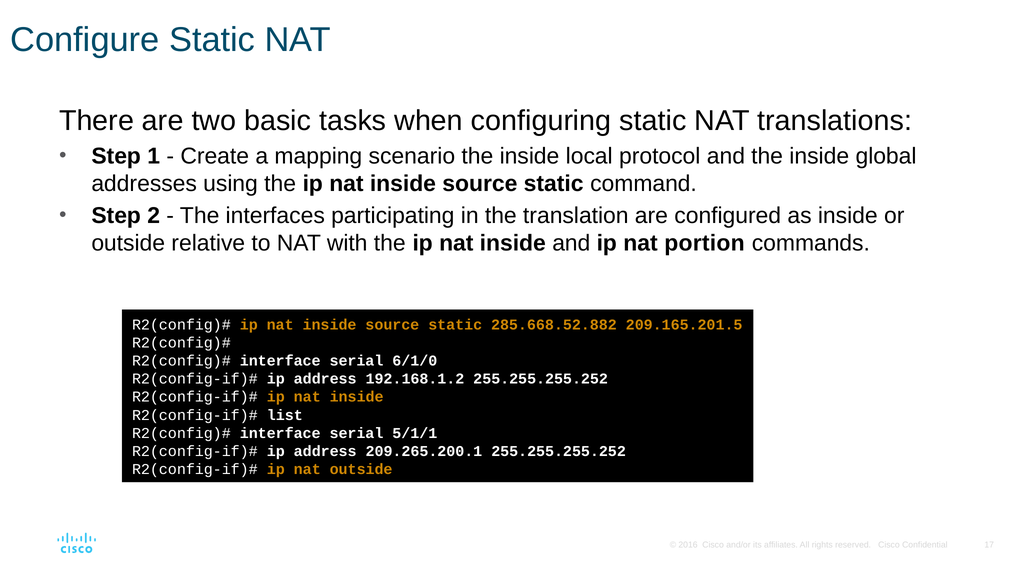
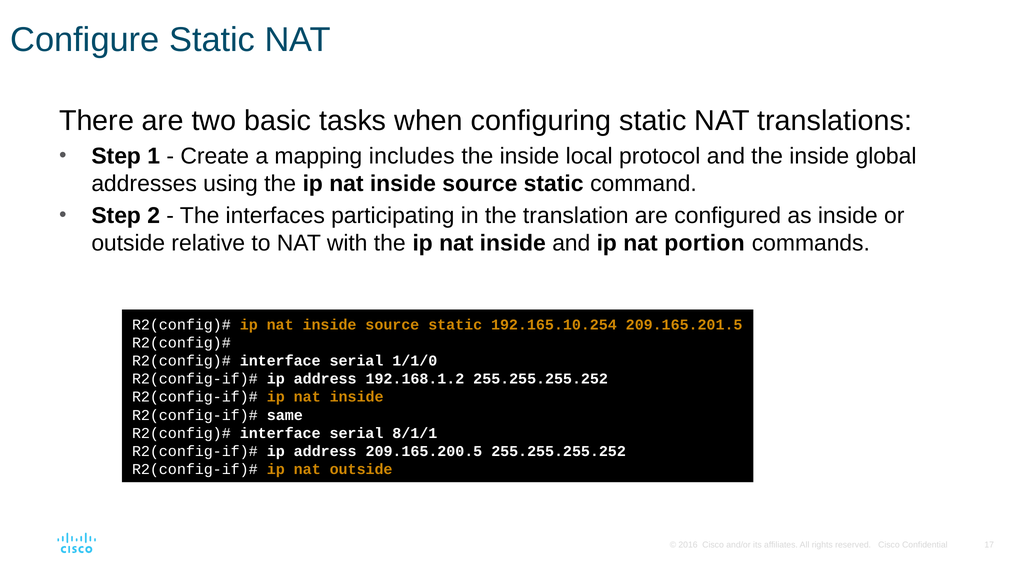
scenario: scenario -> includes (412, 156)
285.668.52.882: 285.668.52.882 -> 192.165.10.254 (554, 325)
6/1/0: 6/1/0 -> 1/1/0 (415, 361)
list: list -> same (285, 415)
5/1/1: 5/1/1 -> 8/1/1 (415, 433)
209.265.200.1: 209.265.200.1 -> 209.165.200.5 (424, 451)
